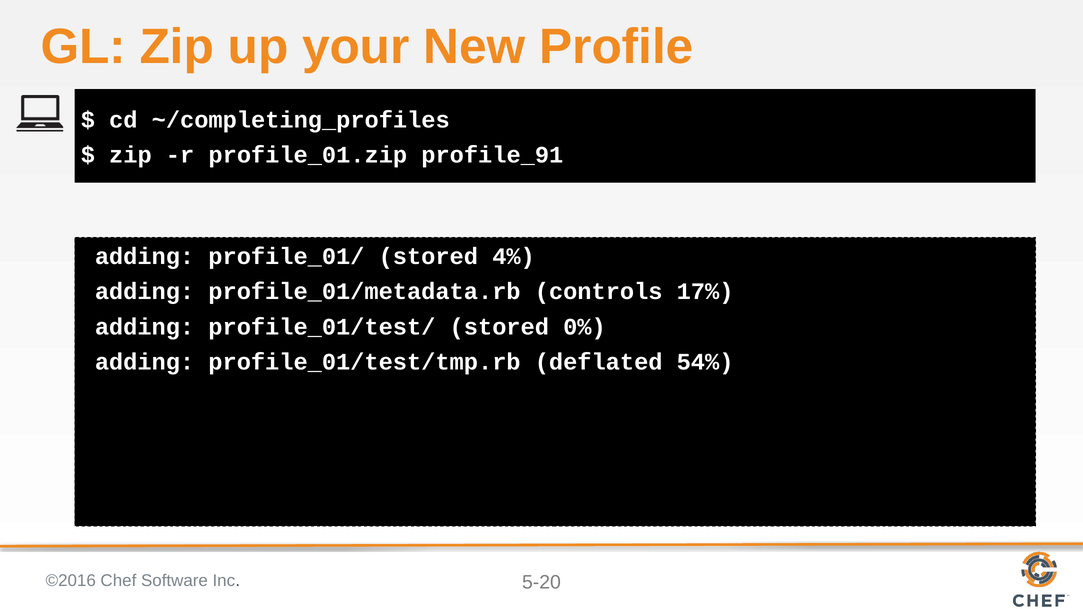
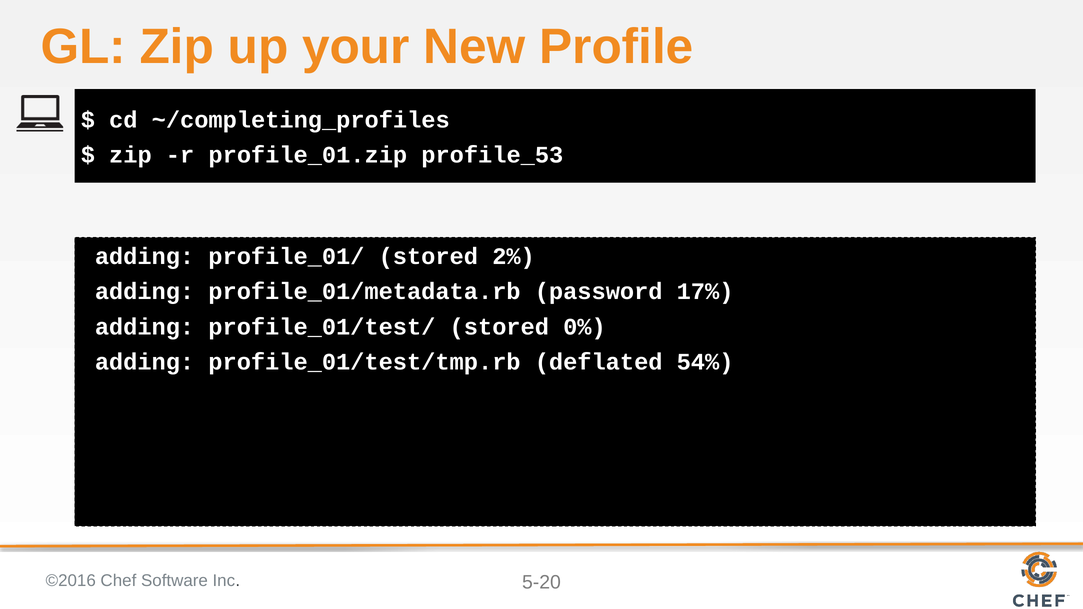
profile_91: profile_91 -> profile_53 (492, 155)
4%: 4% -> 2% (514, 257)
controls: controls -> password (599, 292)
